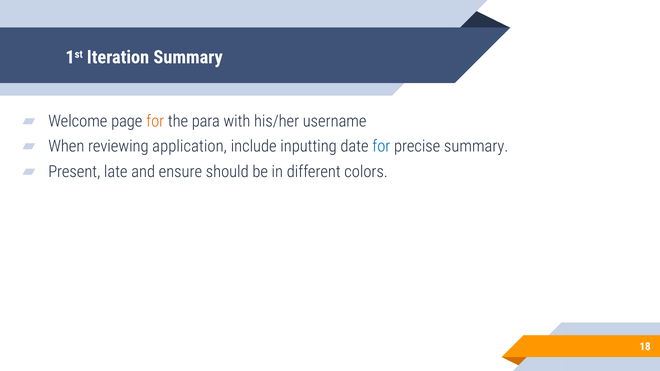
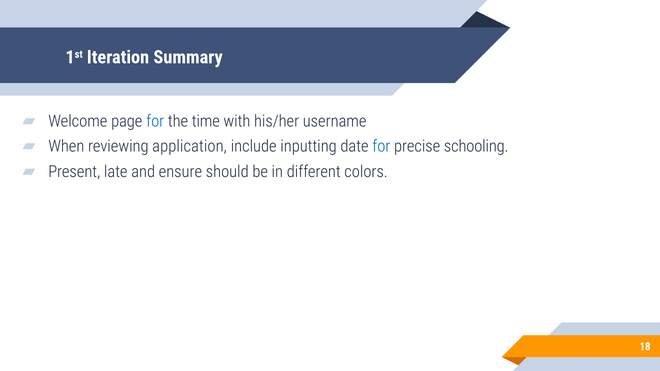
for colour: orange -> blue (155, 121)
para: para -> time (206, 121)
precise summary: summary -> schooling (476, 147)
